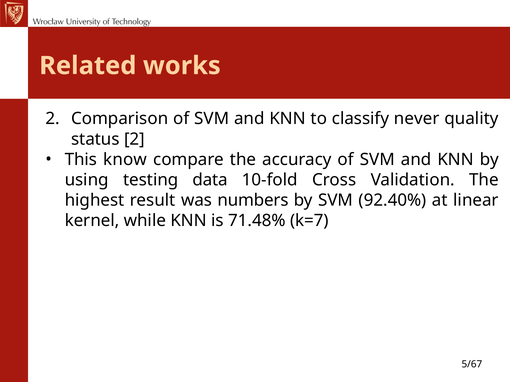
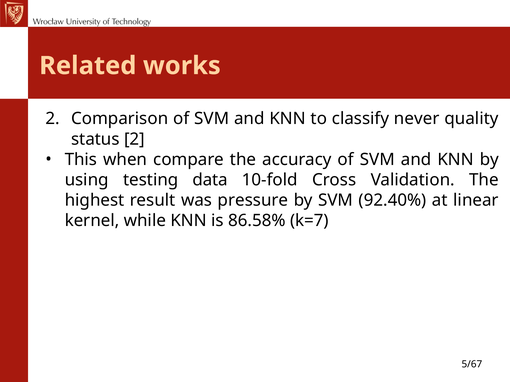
know: know -> when (125, 160)
numbers: numbers -> pressure (253, 200)
71.48%: 71.48% -> 86.58% (257, 221)
